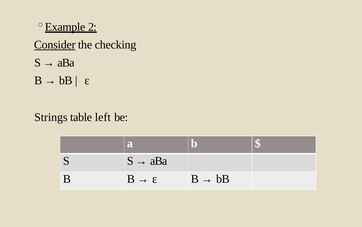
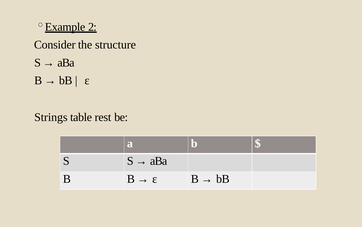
Consider underline: present -> none (55, 45)
checking: checking -> structure (115, 45)
left: left -> rest (103, 117)
